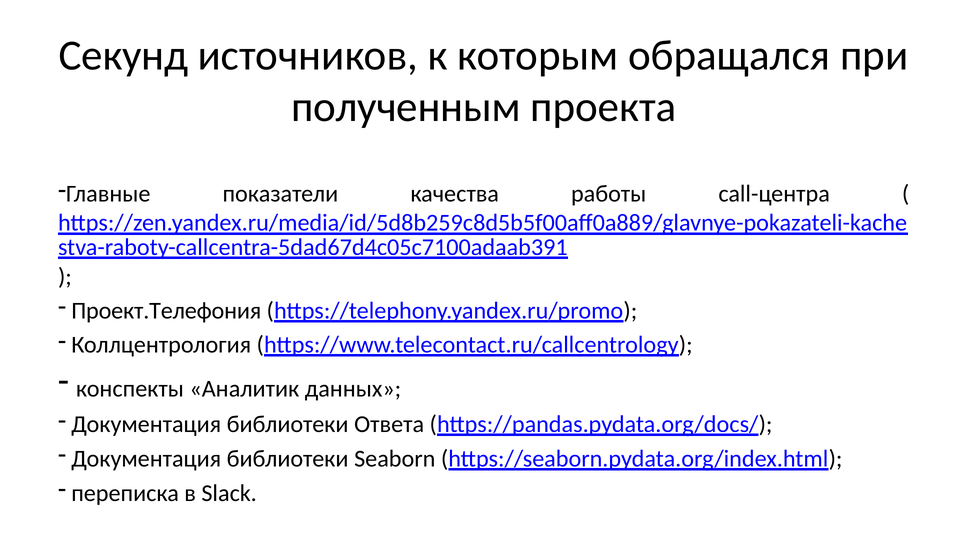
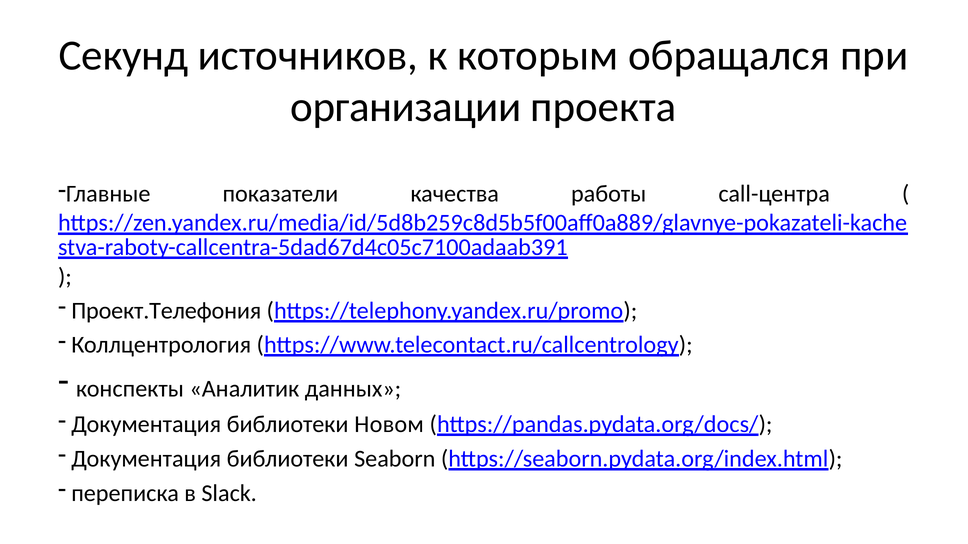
полученным: полученным -> организации (406, 107)
Ответа: Ответа -> Новом (389, 425)
